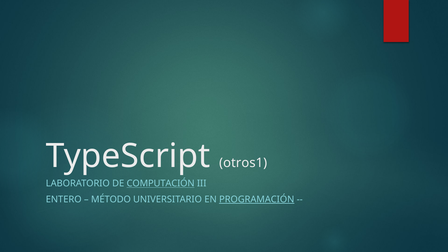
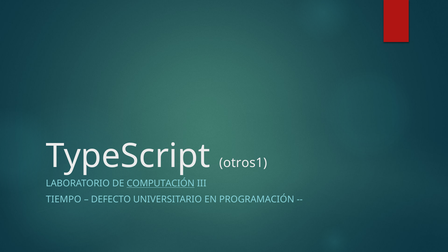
ENTERO: ENTERO -> TIEMPO (64, 199)
MÉTODO: MÉTODO -> DEFECTO (111, 199)
PROGRAMACIÓN underline: present -> none (257, 199)
